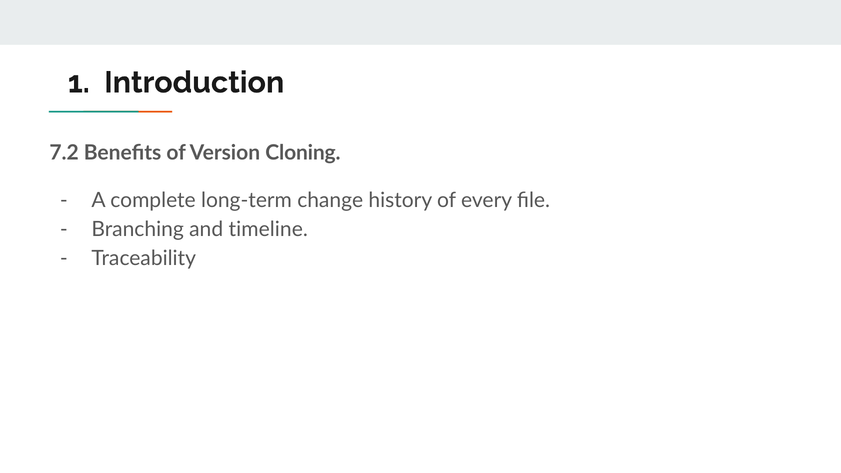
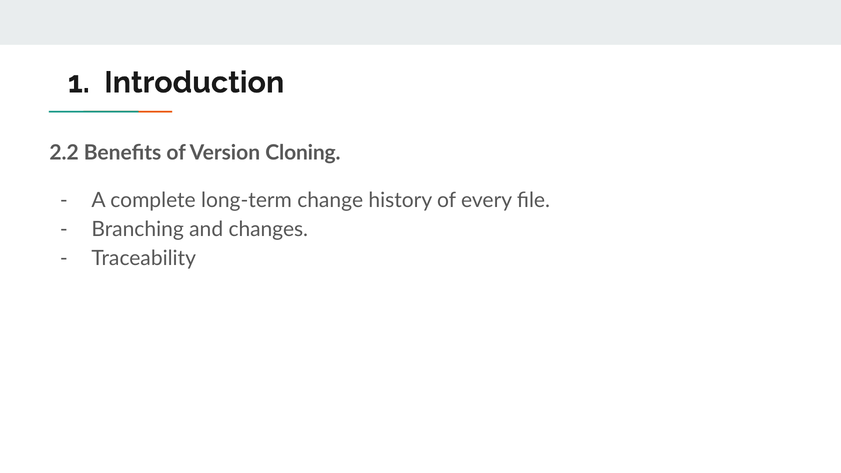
7.2: 7.2 -> 2.2 (64, 153)
timeline: timeline -> changes (268, 229)
